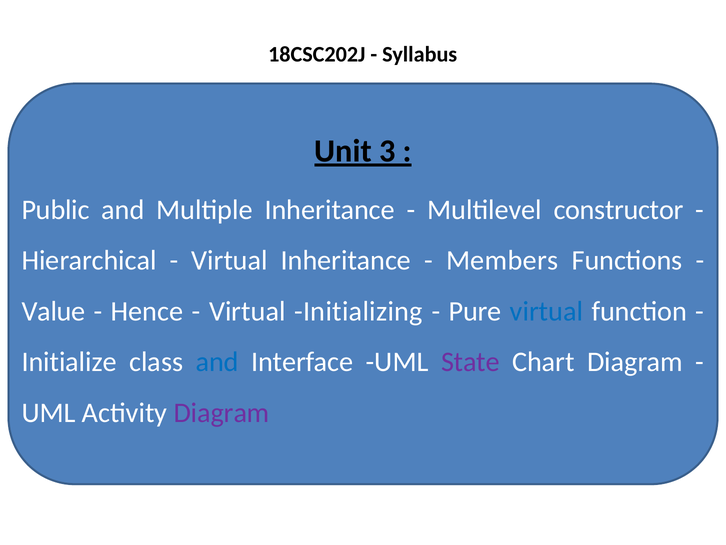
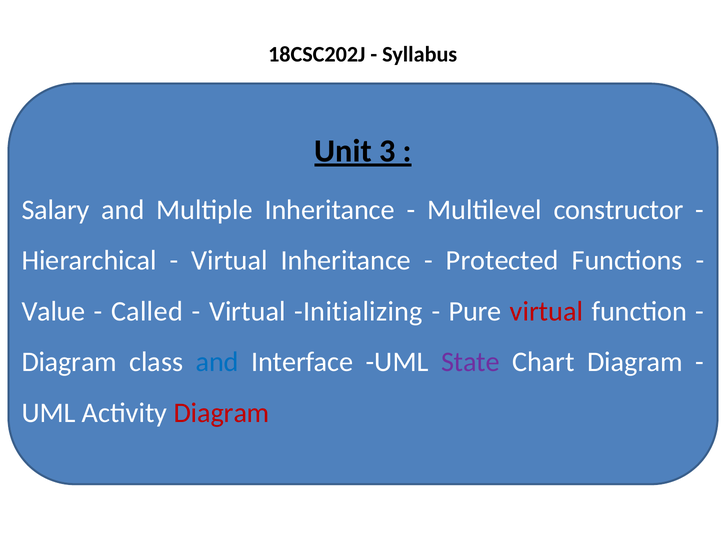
Public: Public -> Salary (56, 210)
Members: Members -> Protected (502, 260)
Hence: Hence -> Called (147, 311)
virtual colour: blue -> red (546, 311)
Initialize: Initialize -> Diagram (69, 362)
Diagram colour: purple -> red (222, 412)
